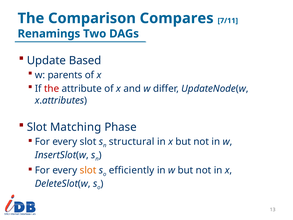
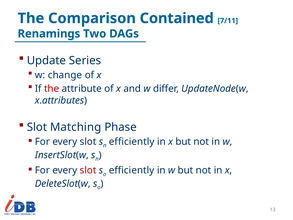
Compares: Compares -> Contained (177, 18)
Based: Based -> Series (85, 60)
parents: parents -> change (65, 75)
structural: structural -> efficiently (132, 142)
slot colour: orange -> red (88, 170)
